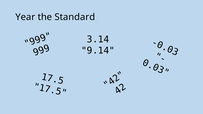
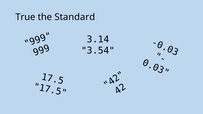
Year: Year -> True (25, 17)
9.14: 9.14 -> 3.54 (98, 51)
